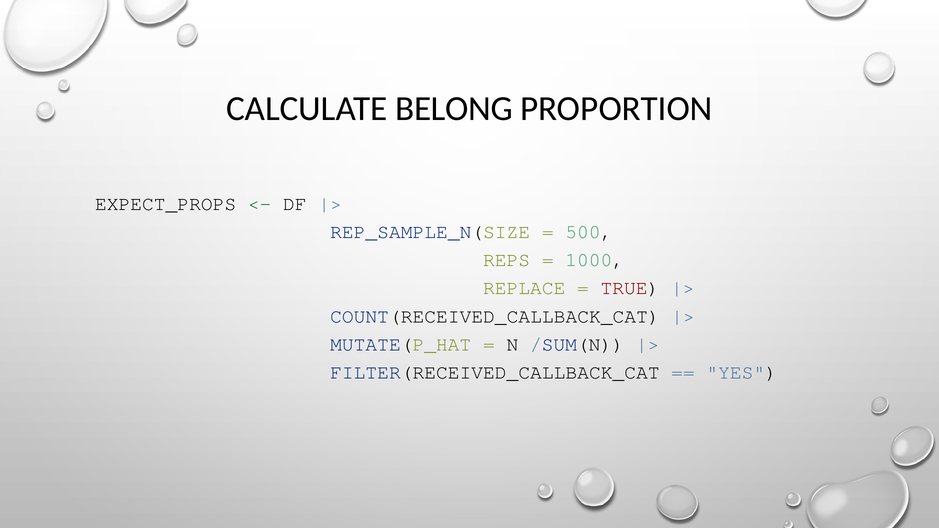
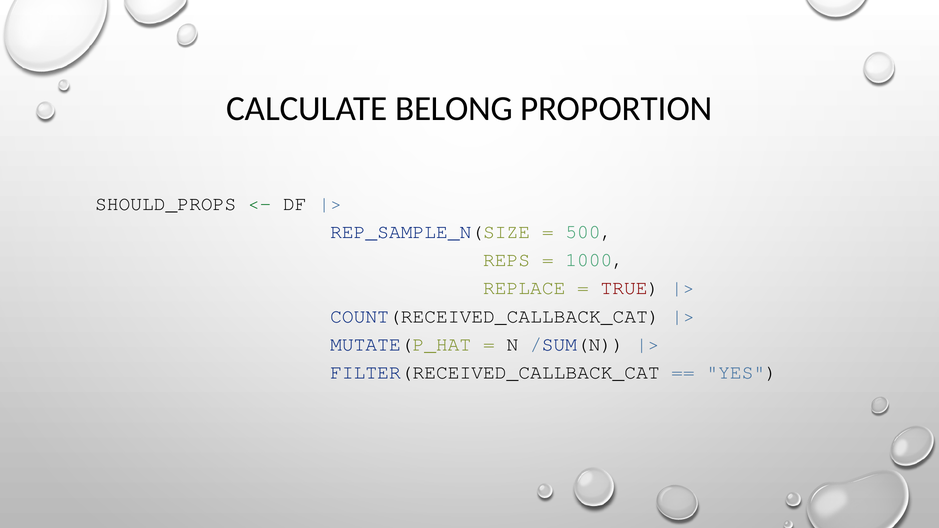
EXPECT_PROPS: EXPECT_PROPS -> SHOULD_PROPS (166, 204)
